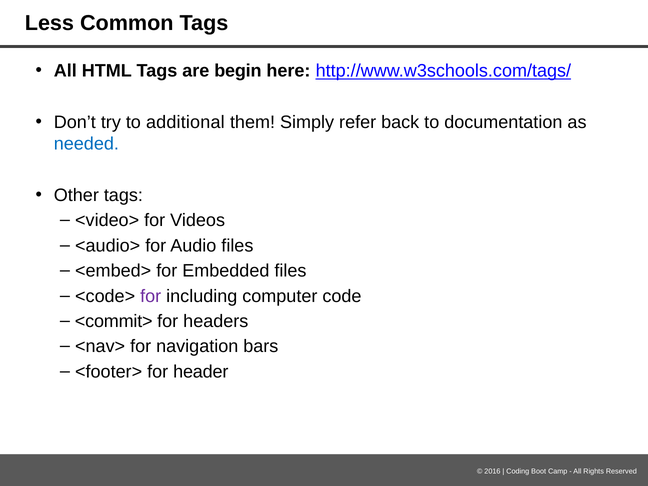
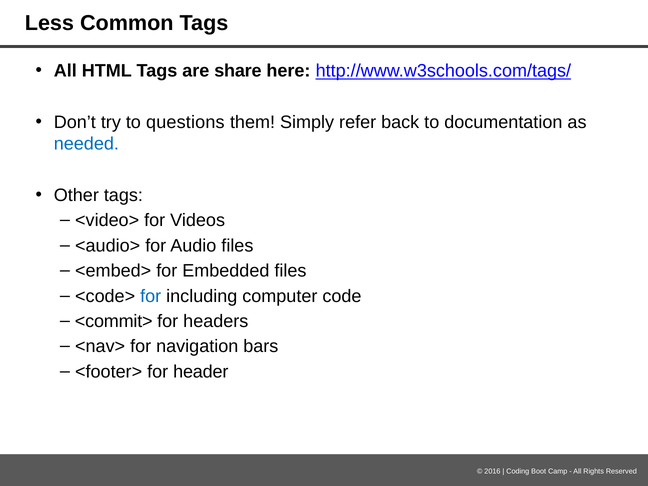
begin: begin -> share (238, 71)
additional: additional -> questions (185, 122)
for colour: purple -> blue (151, 296)
